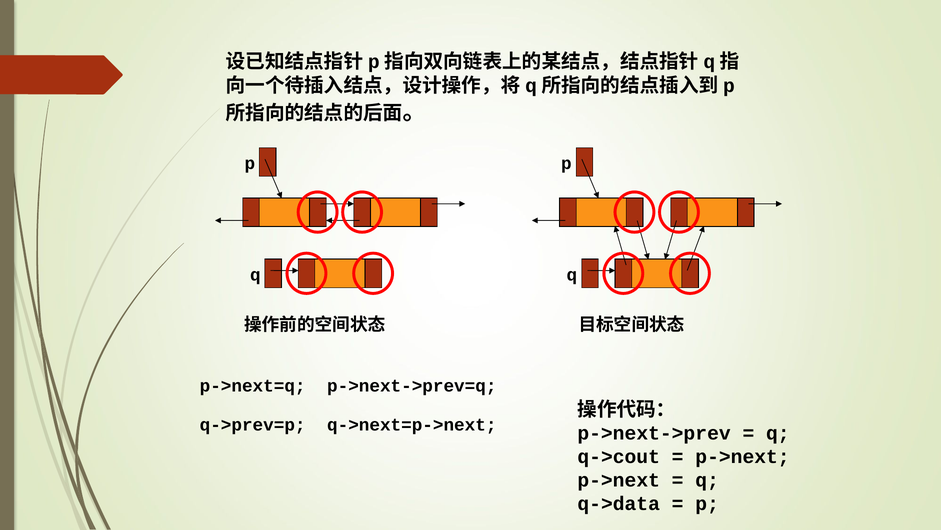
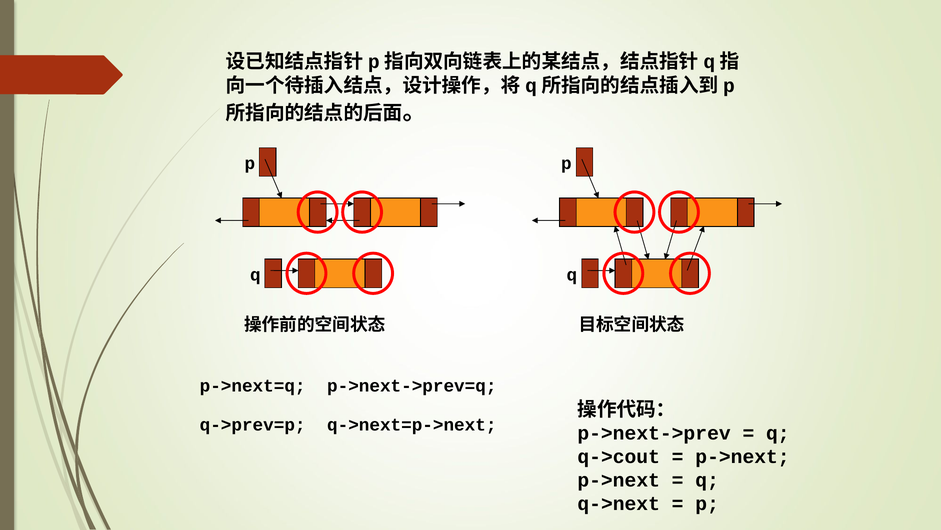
q->data: q->data -> q->next (619, 503)
